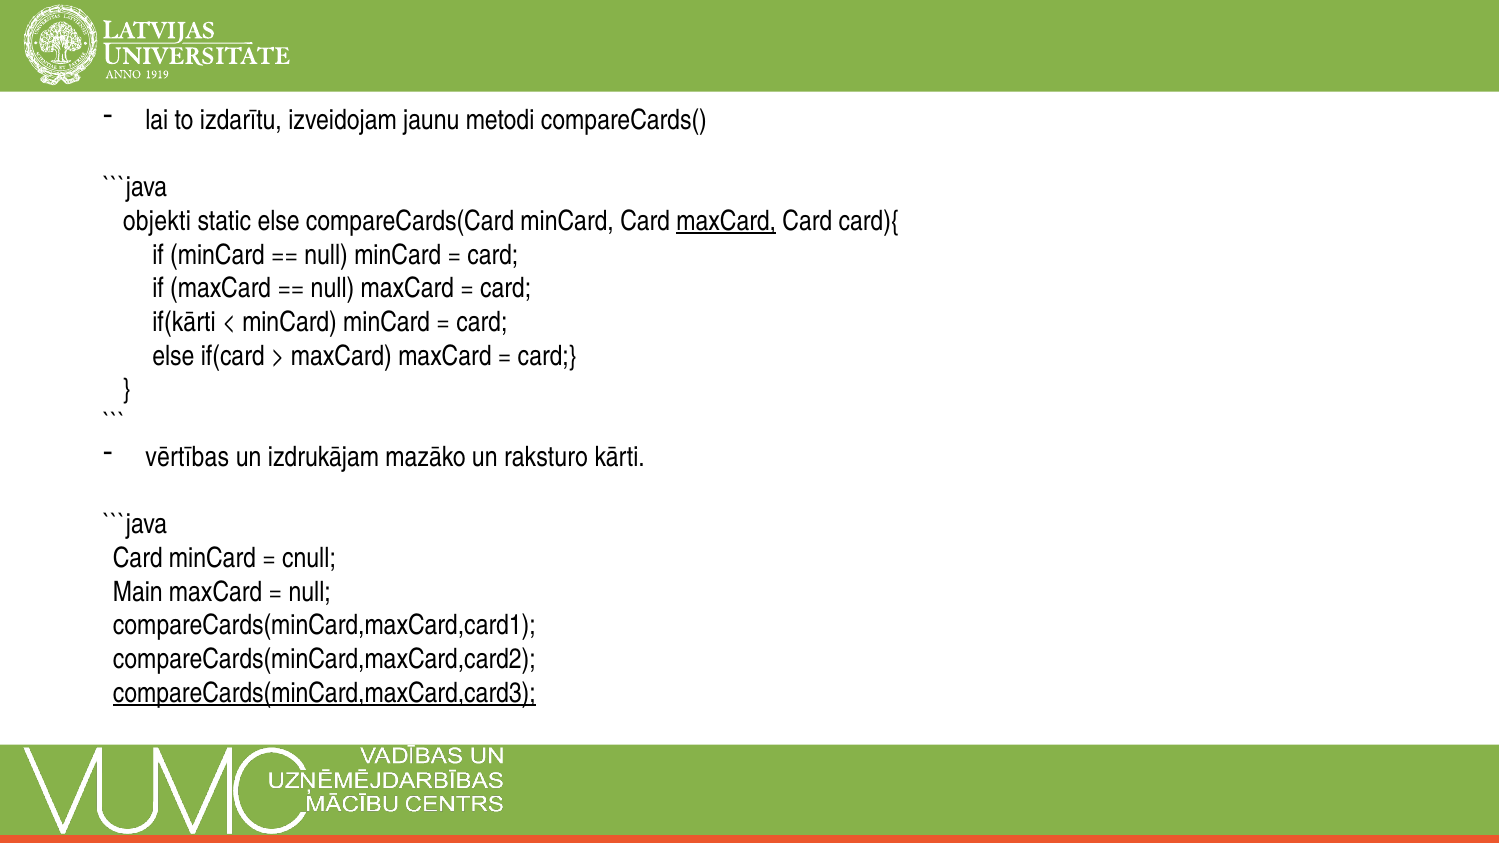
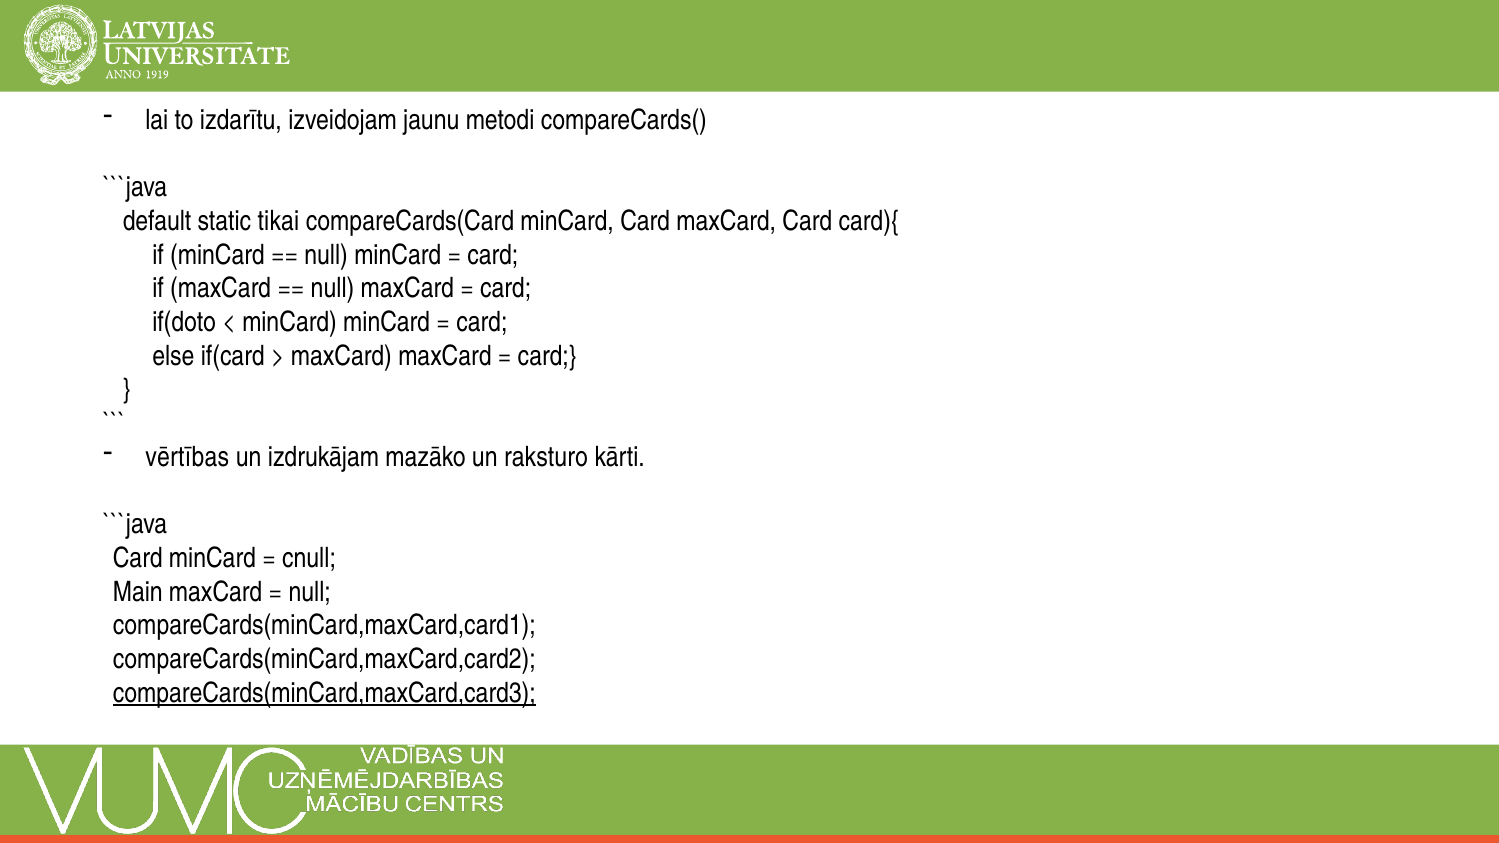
objekti: objekti -> default (157, 221)
static else: else -> tikai (278, 221)
maxCard underline: present -> none (726, 221)
if(kārti: if(kārti -> if(doto (184, 322)
